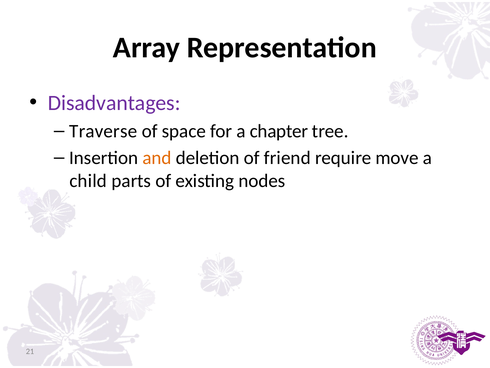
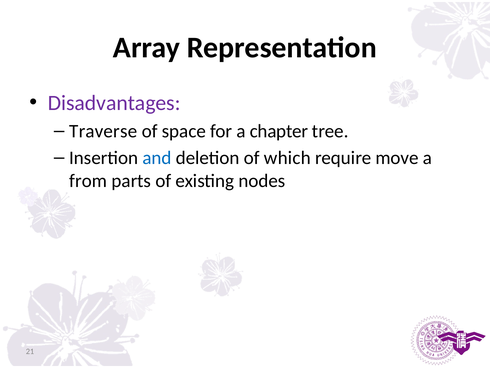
and colour: orange -> blue (157, 158)
friend: friend -> which (287, 158)
child: child -> from (88, 181)
